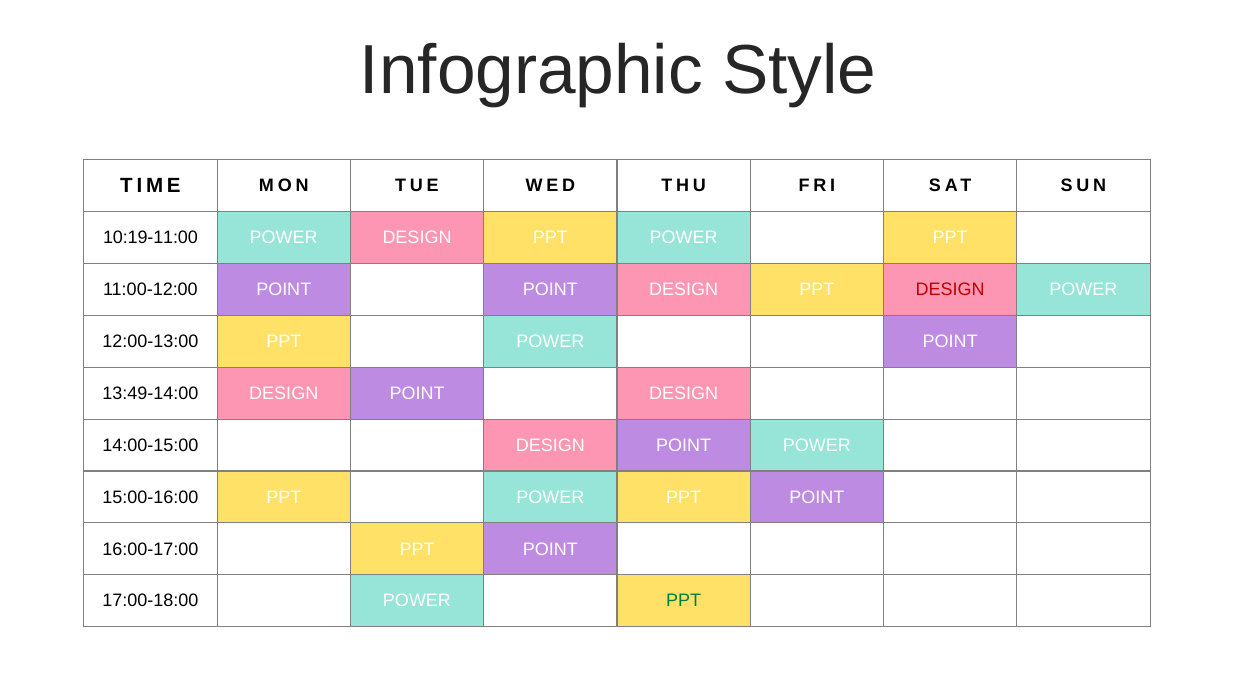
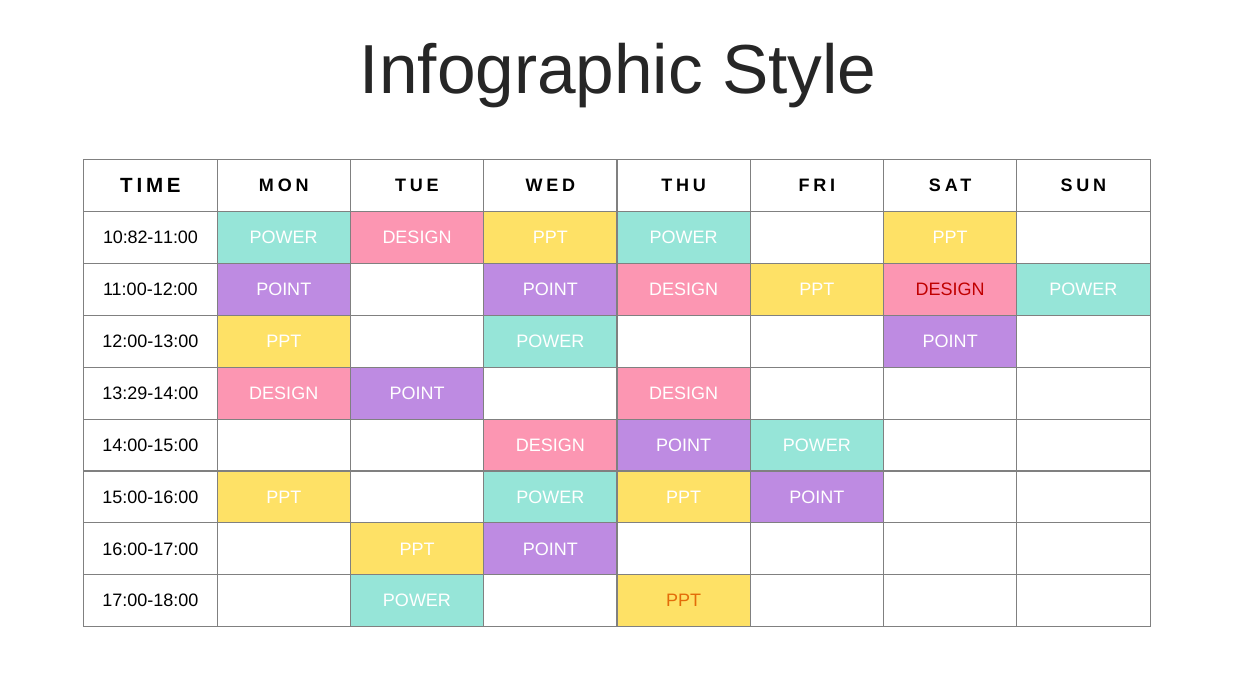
10:19-11:00: 10:19-11:00 -> 10:82-11:00 (150, 238)
13:49-14:00: 13:49-14:00 -> 13:29-14:00 (150, 394)
PPT colour: green -> orange (684, 601)
